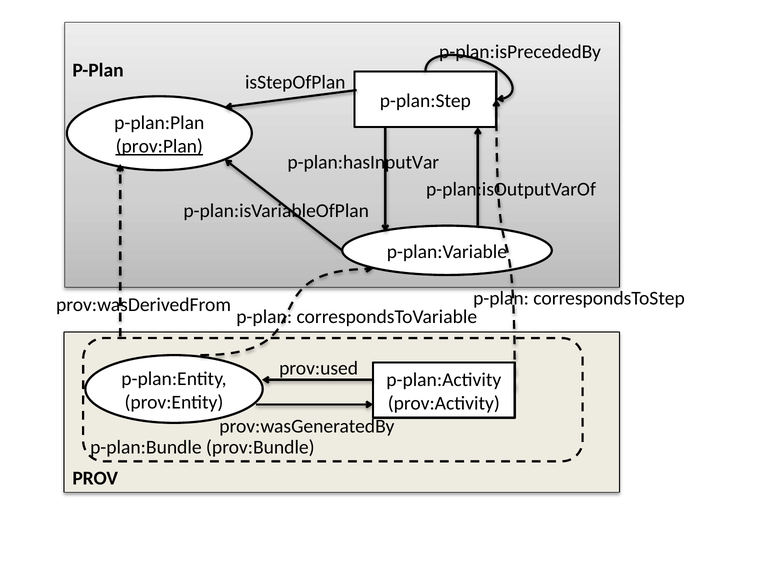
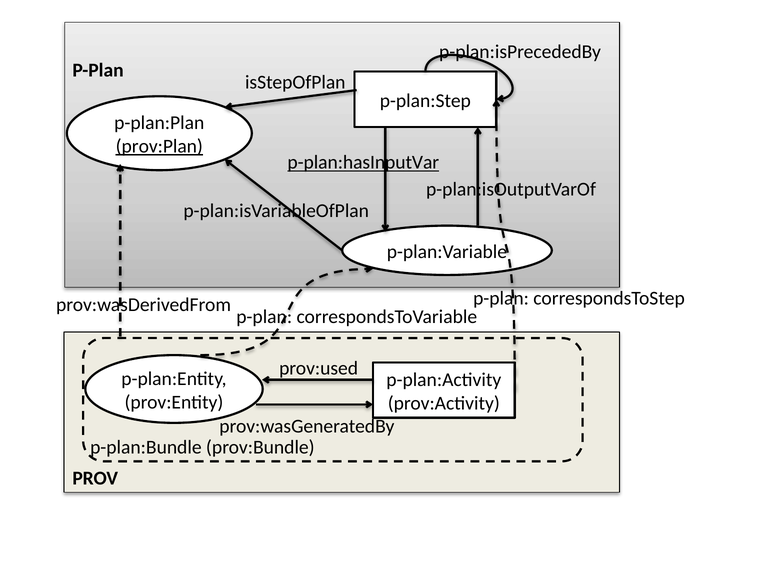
p-plan:hasInputVar underline: none -> present (363, 163)
